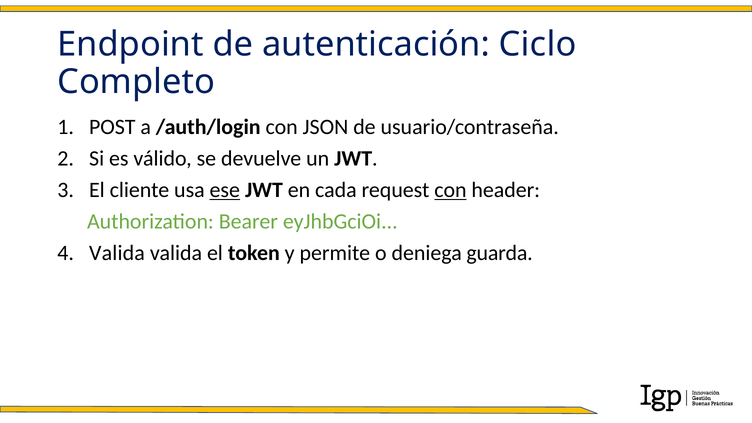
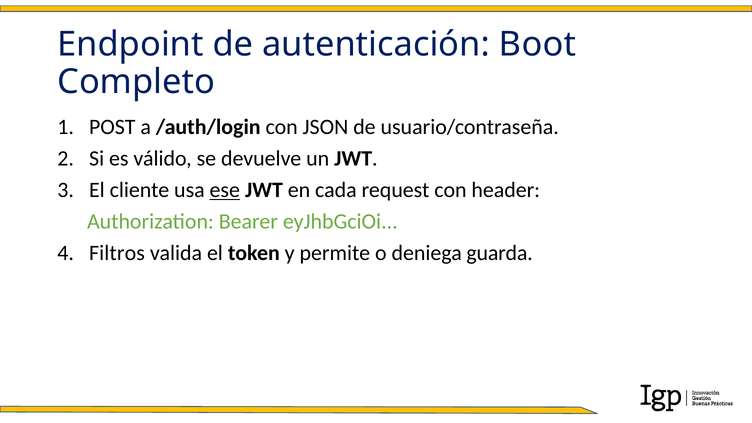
Ciclo: Ciclo -> Boot (538, 45)
con underline: present -> none (450, 190)
Valida: Valida -> Filtros (117, 253)
